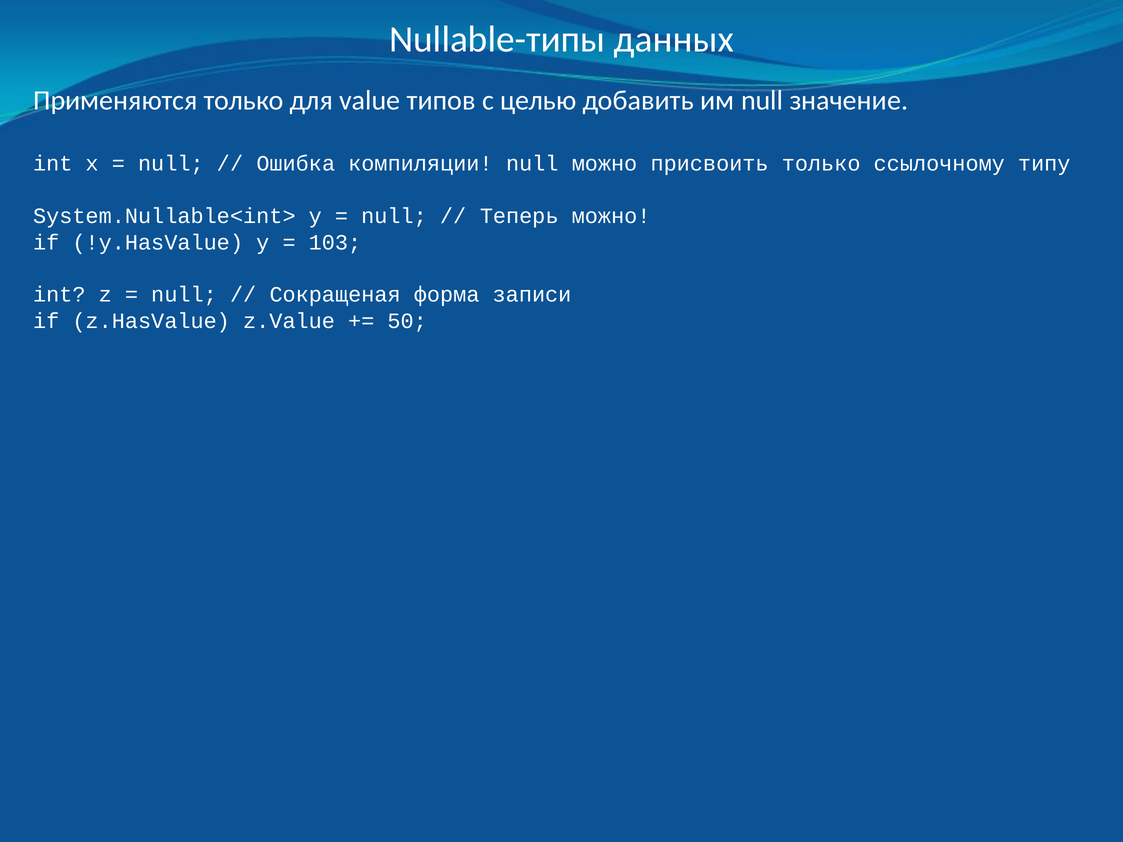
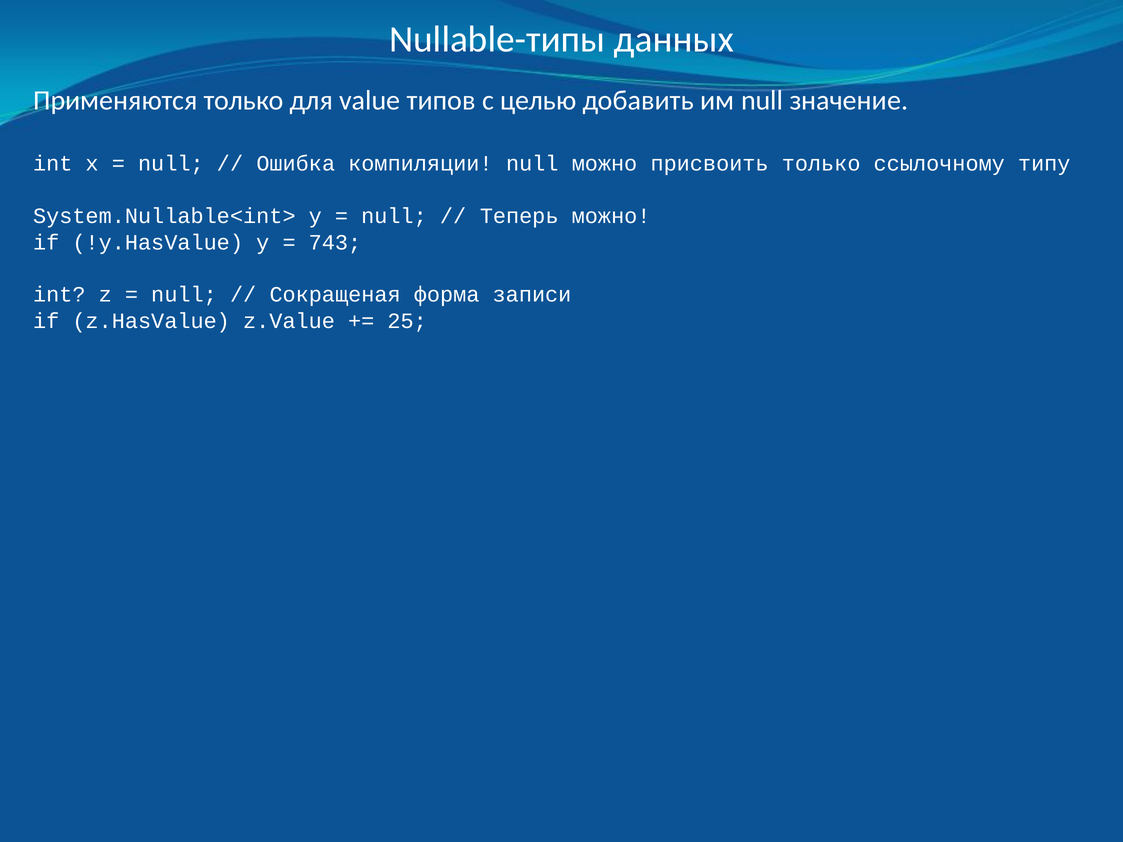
103: 103 -> 743 (335, 242)
50: 50 -> 25 (407, 321)
